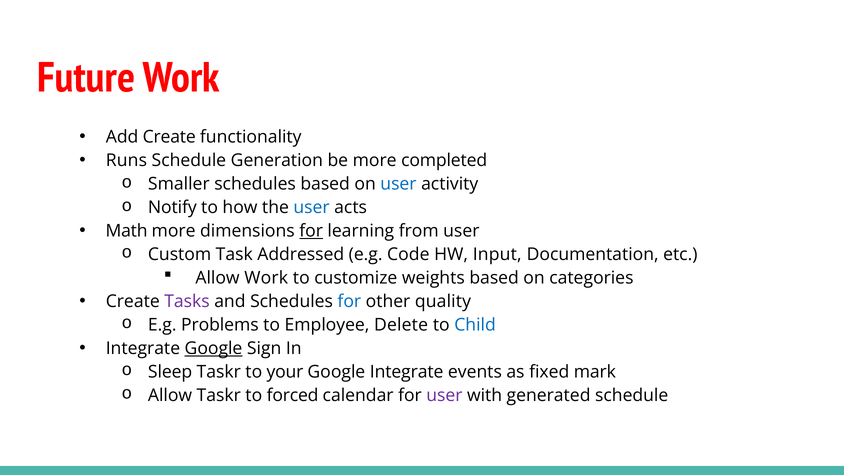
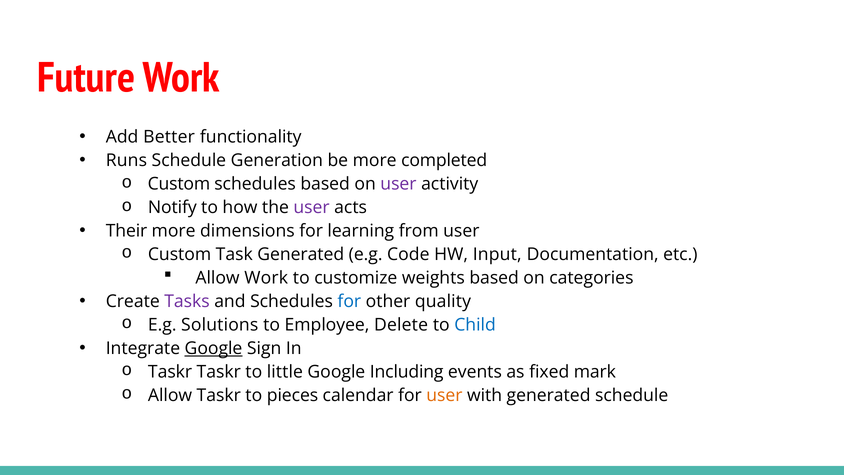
Add Create: Create -> Better (169, 137)
Smaller: Smaller -> Custom (179, 184)
user colour: blue -> purple (398, 184)
user colour: blue -> purple (312, 207)
Math: Math -> Their (127, 231)
for underline: present -> none (311, 231)
Task Addressed: Addressed -> Generated (301, 254)
Problems: Problems -> Solutions (220, 325)
Sleep: Sleep -> Taskr (170, 372)
your: your -> little (285, 372)
Google Integrate: Integrate -> Including (407, 372)
forced: forced -> pieces (293, 395)
user colour: purple -> orange (444, 395)
